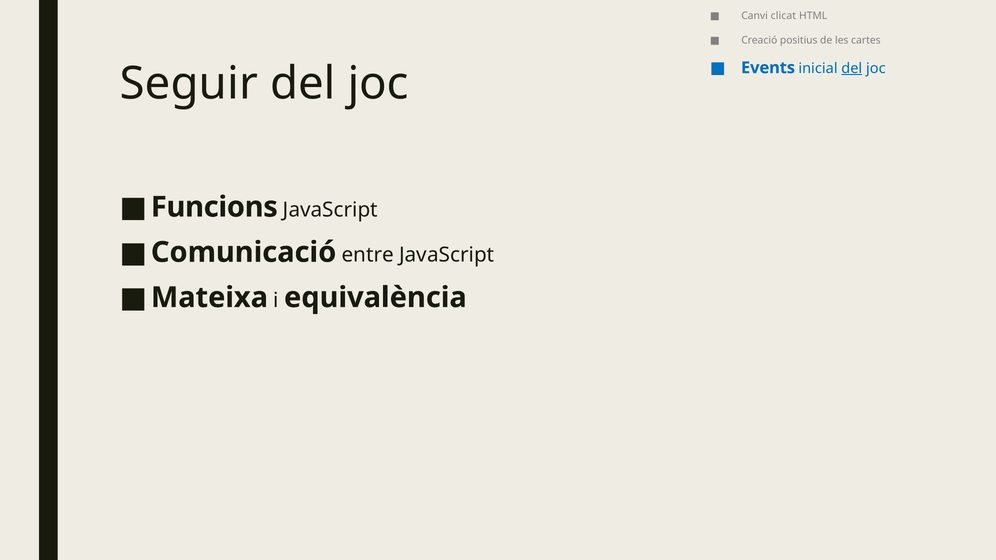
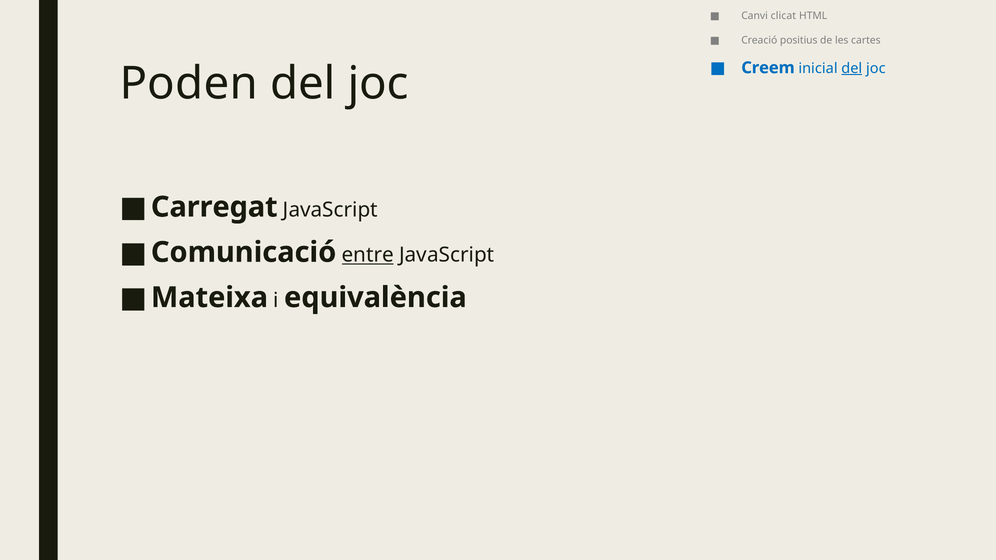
Events: Events -> Creem (768, 68)
Seguir: Seguir -> Poden (189, 84)
Funcions: Funcions -> Carregat (214, 207)
entre underline: none -> present (368, 255)
